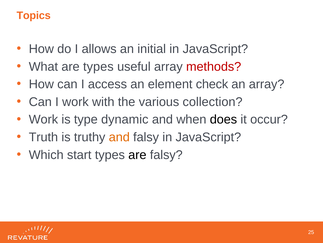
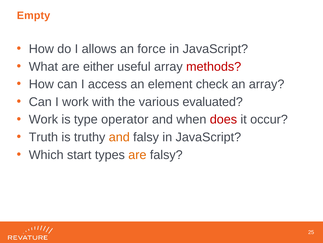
Topics: Topics -> Empty (34, 15)
initial: initial -> force (152, 49)
are types: types -> either (98, 66)
collection: collection -> evaluated (213, 102)
dynamic: dynamic -> operator (125, 119)
does colour: black -> red (223, 119)
are colour: black -> orange (137, 154)
